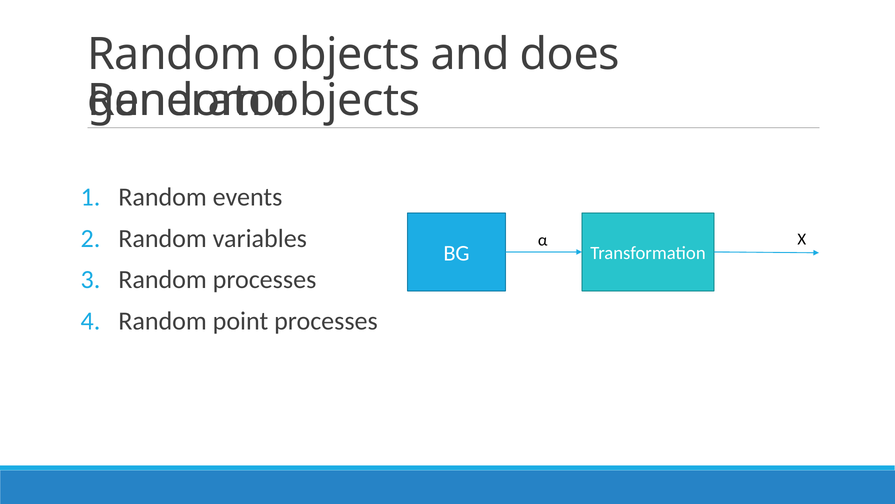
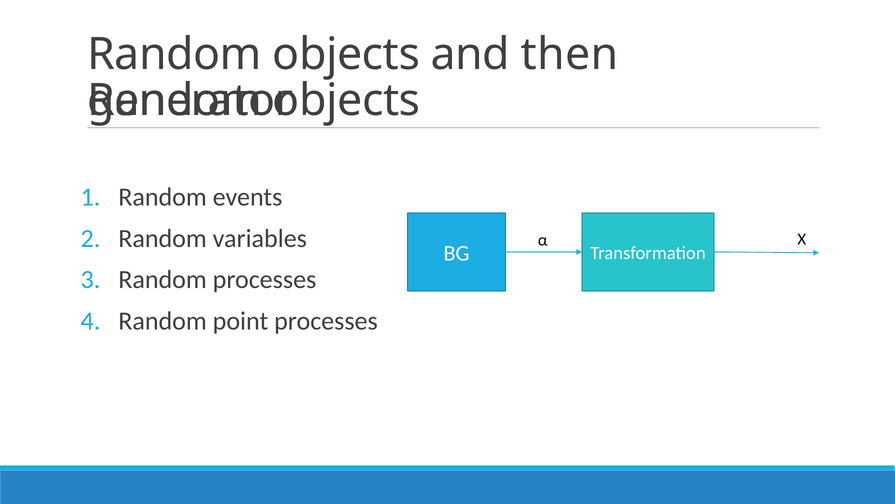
does: does -> then (569, 55)
